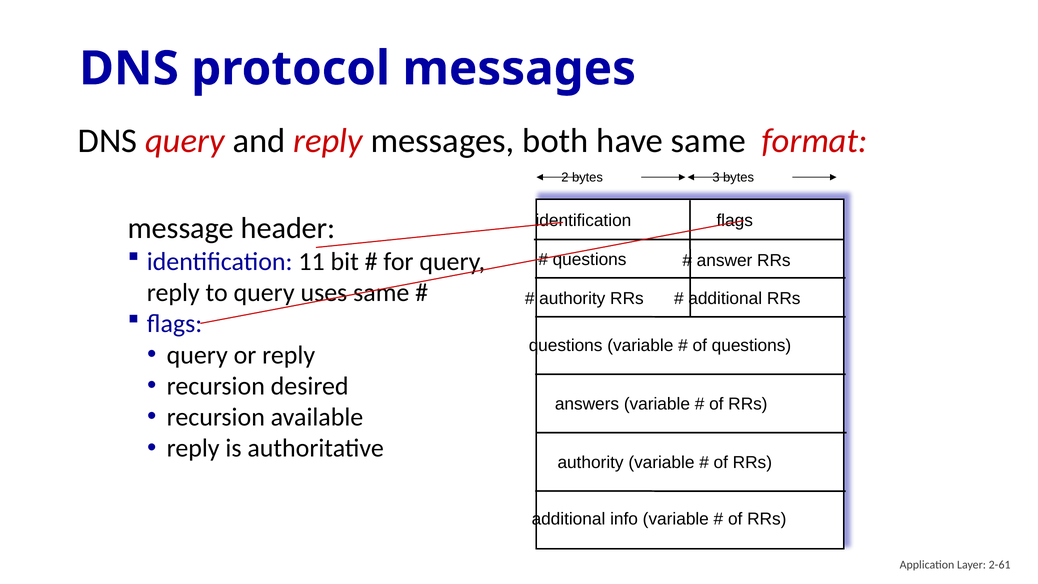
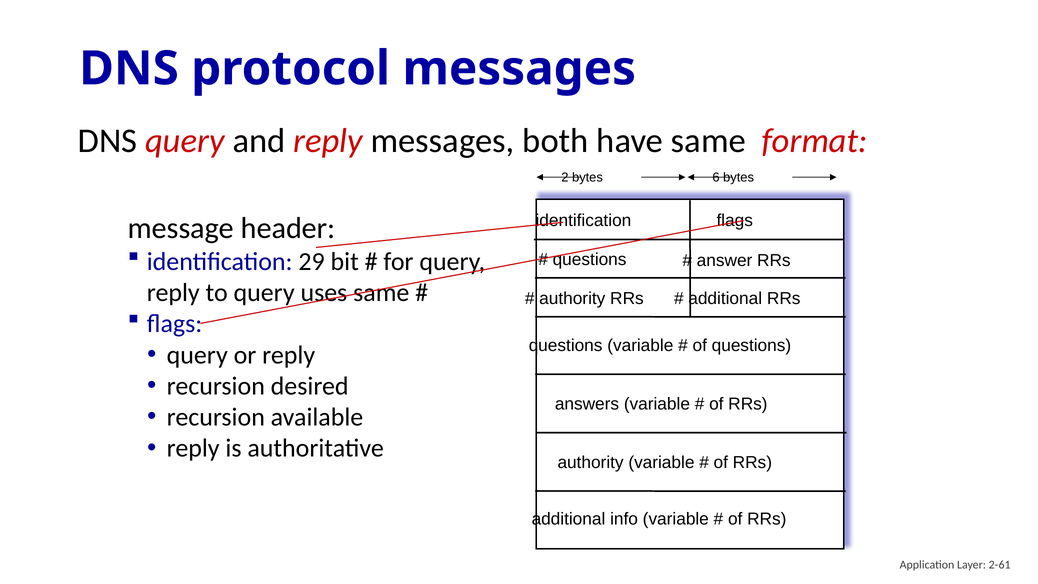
3: 3 -> 6 (716, 177)
11: 11 -> 29 (312, 261)
